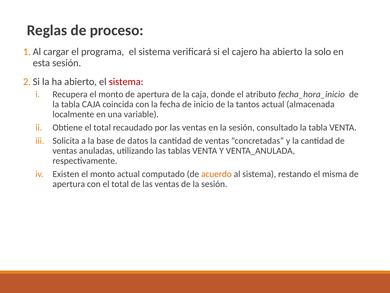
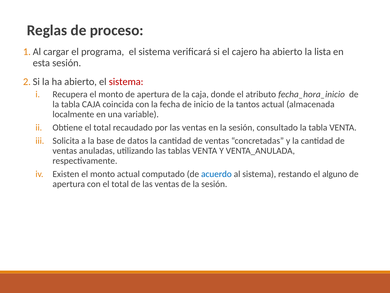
solo: solo -> lista (323, 52)
acuerdo colour: orange -> blue (216, 174)
misma: misma -> alguno (335, 174)
